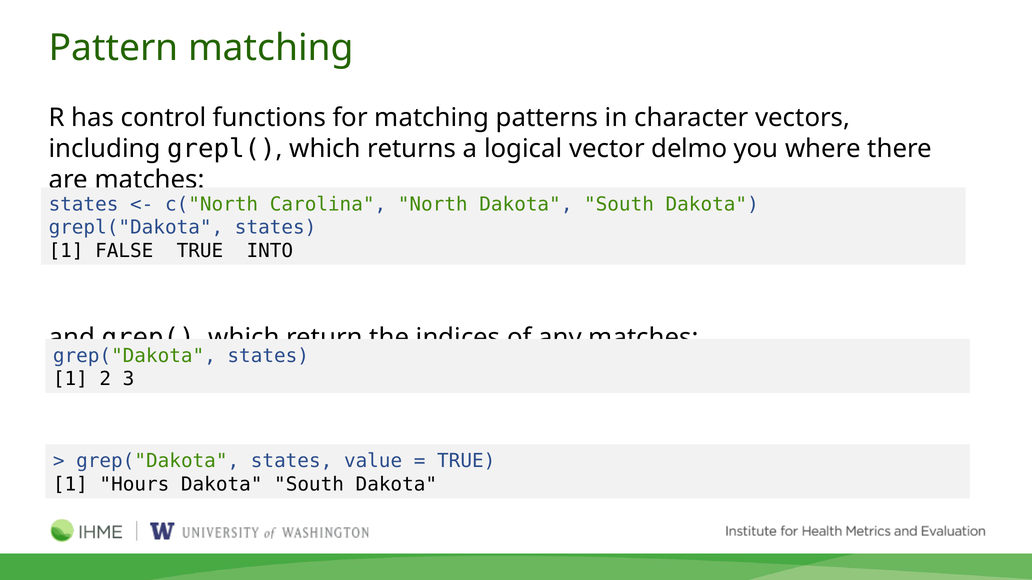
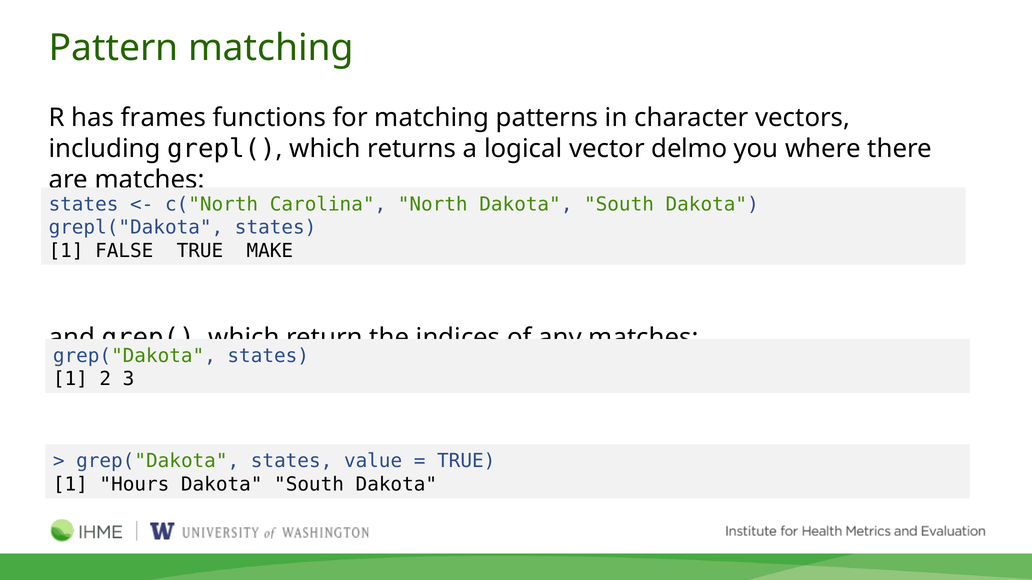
control: control -> frames (164, 118)
INTO: INTO -> MAKE (270, 251)
